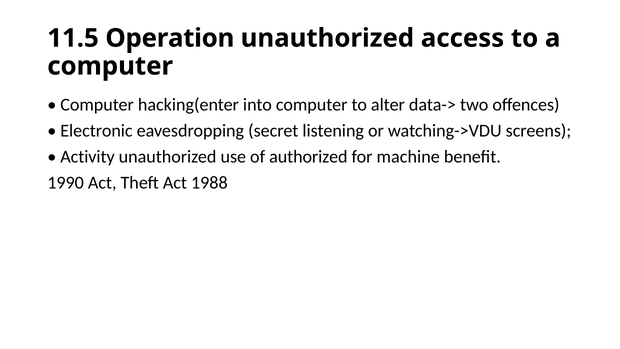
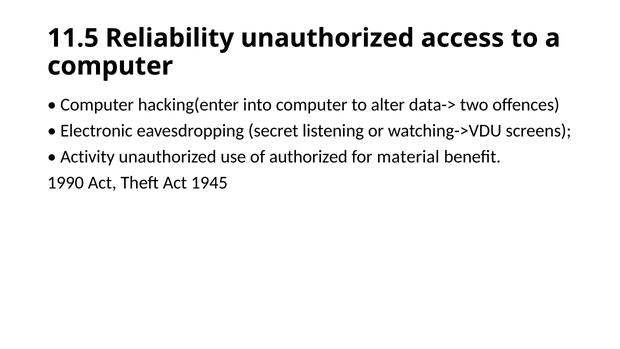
Operation: Operation -> Reliability (170, 38)
machine: machine -> material (408, 157)
1988: 1988 -> 1945 (209, 183)
